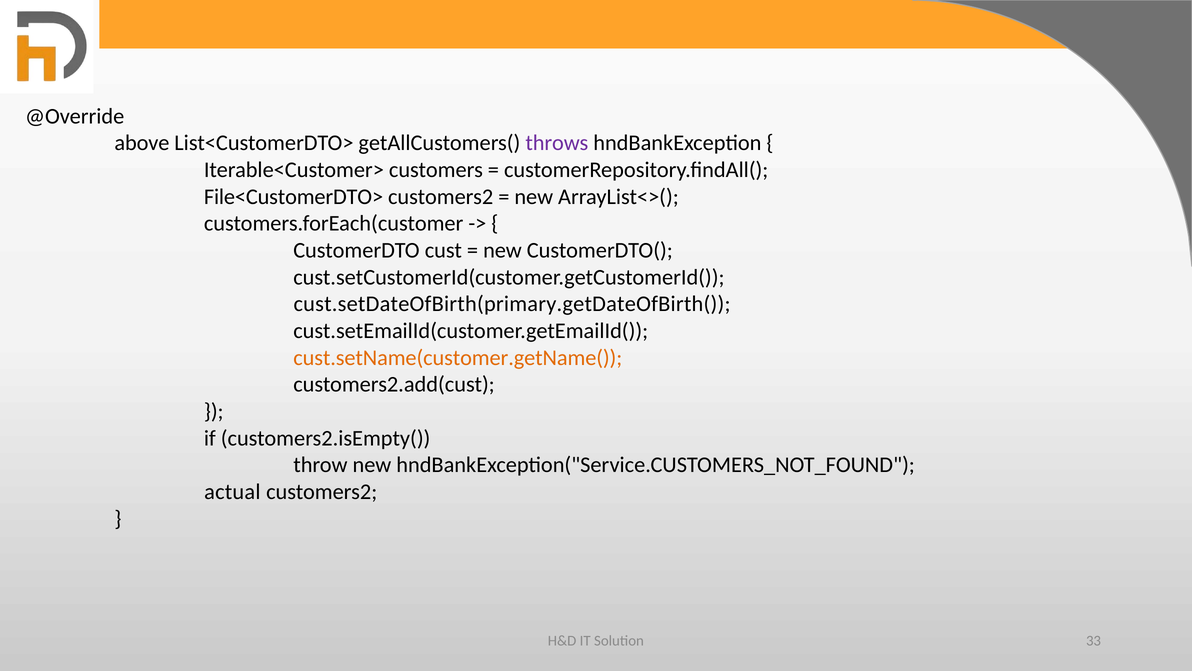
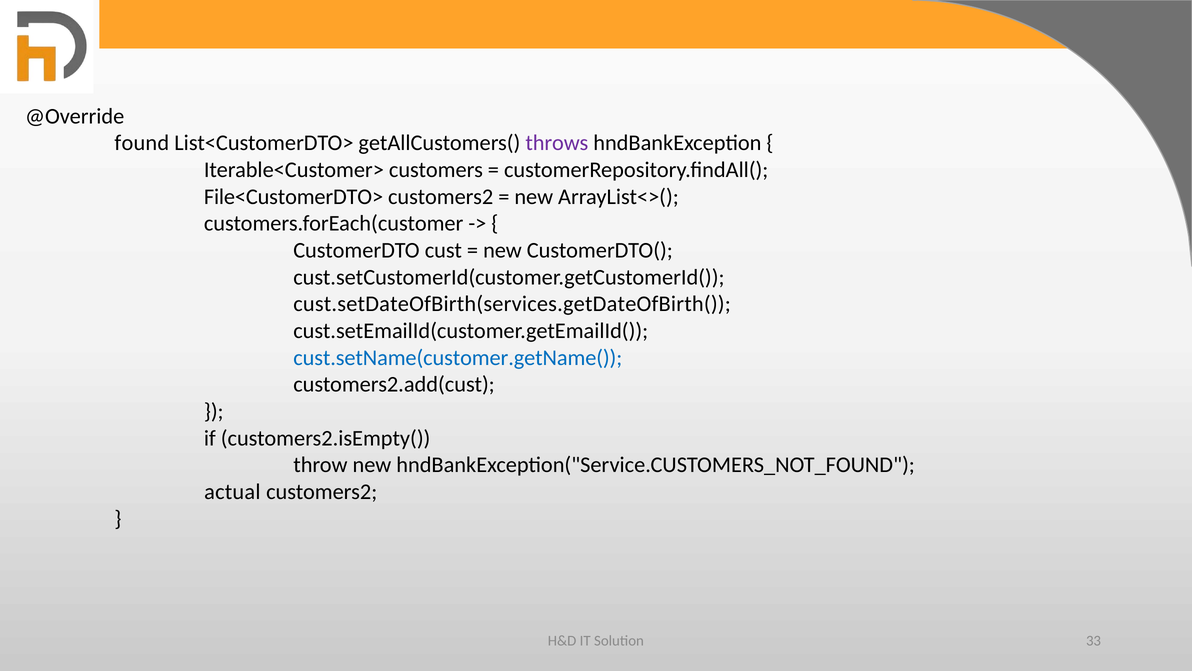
above: above -> found (142, 143)
cust.setDateOfBirth(primary.getDateOfBirth(: cust.setDateOfBirth(primary.getDateOfBirth( -> cust.setDateOfBirth(services.getDateOfBirth( (512, 304)
cust.setName(customer.getName( colour: orange -> blue (458, 357)
